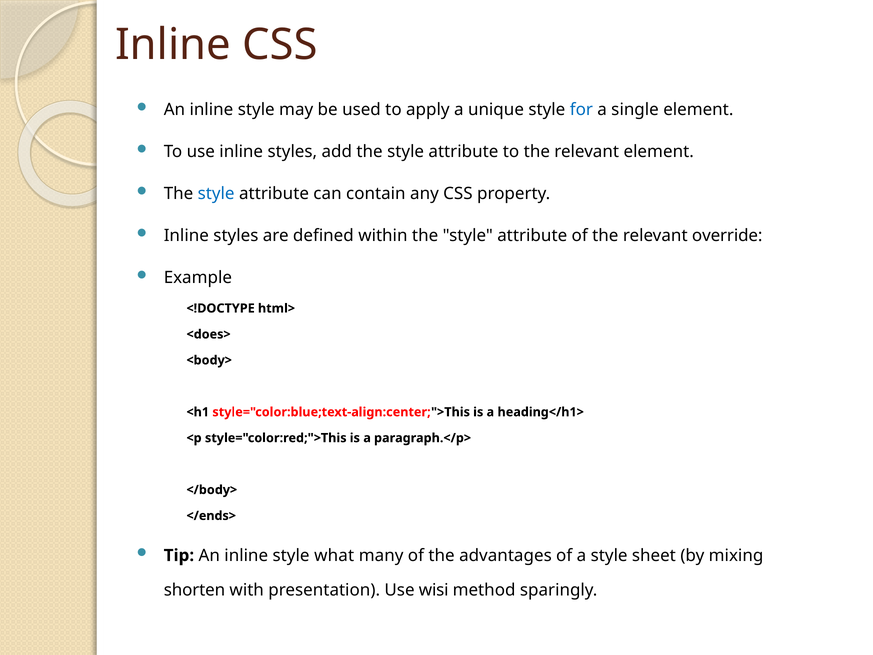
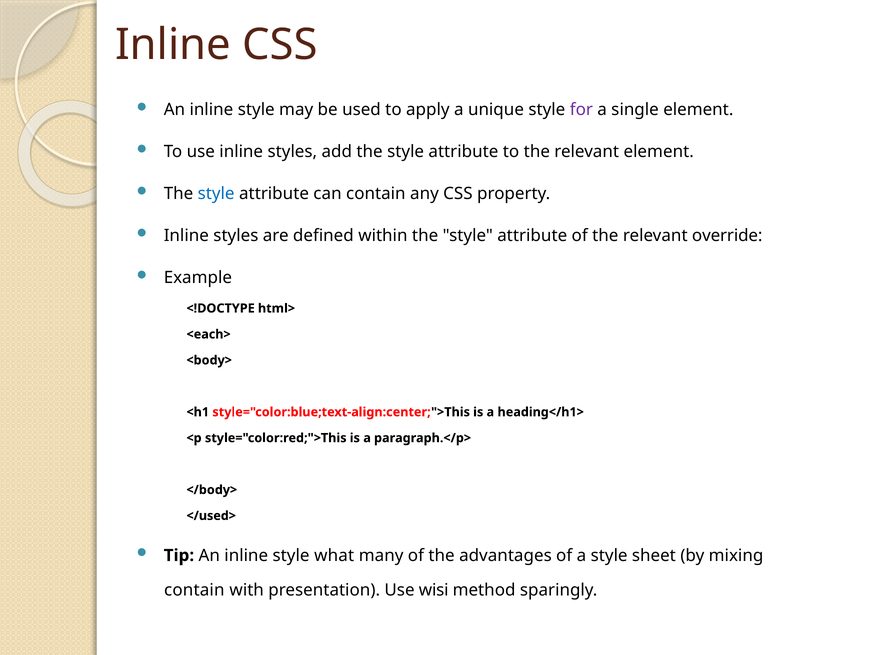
for colour: blue -> purple (581, 110)
<does>: <does> -> <each> (209, 334)
</ends>: </ends> -> </used> (211, 516)
shorten: shorten -> contain (194, 590)
